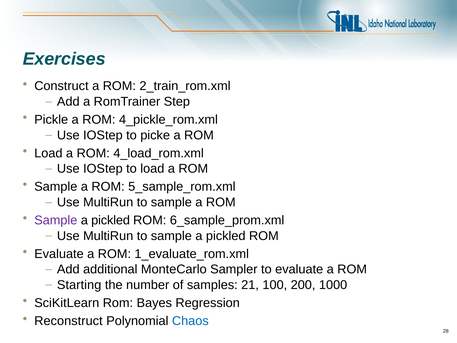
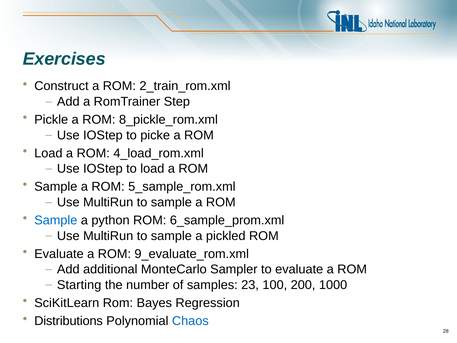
4_pickle_rom.xml: 4_pickle_rom.xml -> 8_pickle_rom.xml (168, 120)
Sample colour: purple -> blue (56, 220)
pickled: pickled -> python (111, 220)
1_evaluate_rom.xml: 1_evaluate_rom.xml -> 9_evaluate_rom.xml (192, 254)
21: 21 -> 23 (250, 285)
Reconstruct: Reconstruct -> Distributions (69, 321)
